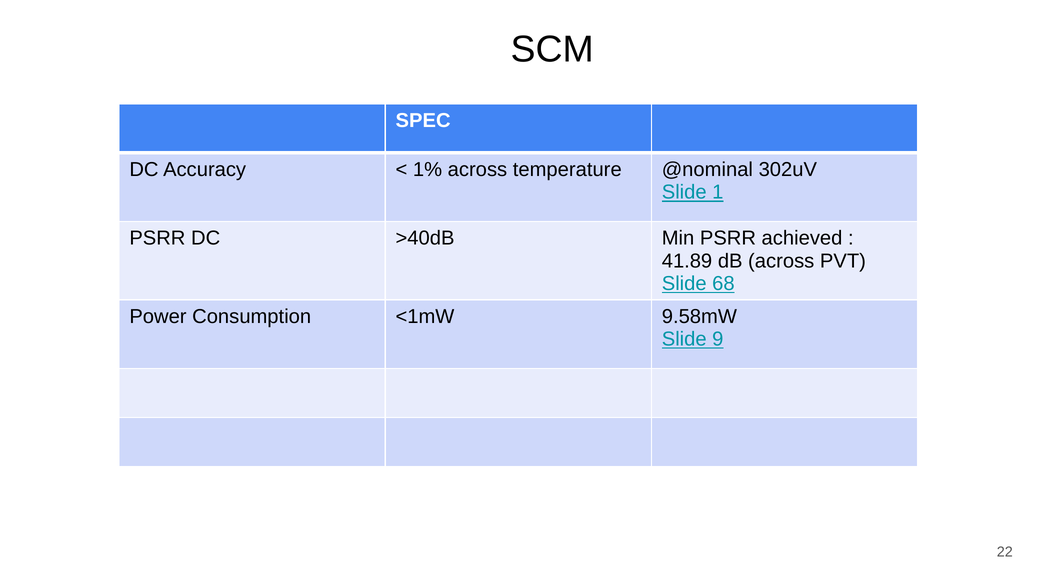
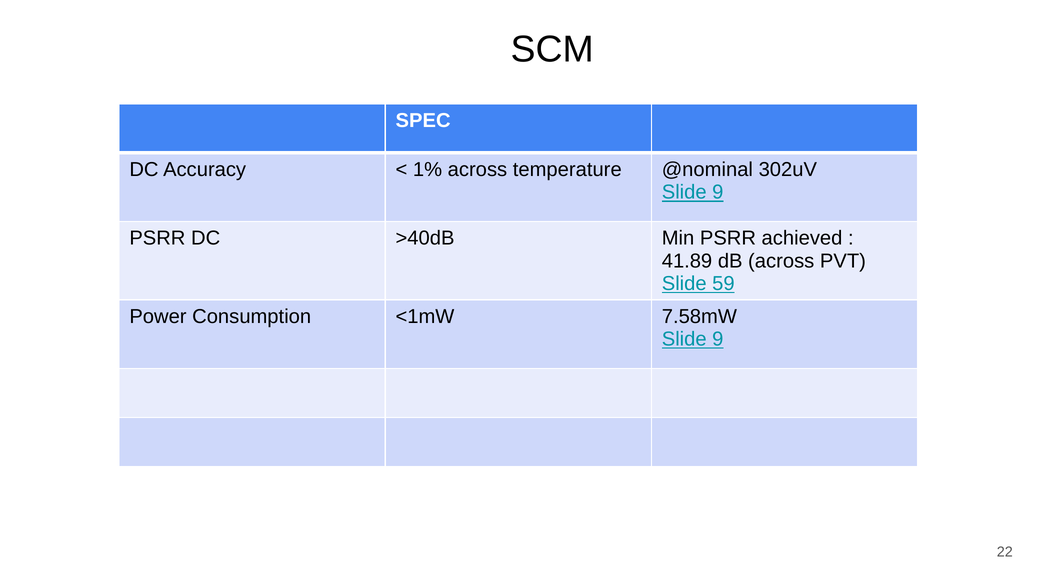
1: 1 -> 9 (718, 192)
68: 68 -> 59 (723, 284)
9.58mW: 9.58mW -> 7.58mW (699, 317)
